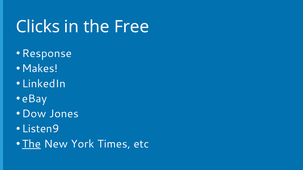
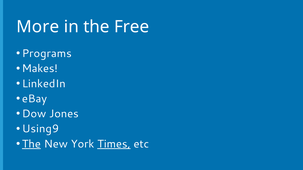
Clicks: Clicks -> More (38, 27)
Response: Response -> Programs (47, 54)
Listen9: Listen9 -> Using9 (40, 129)
Times underline: none -> present (114, 144)
